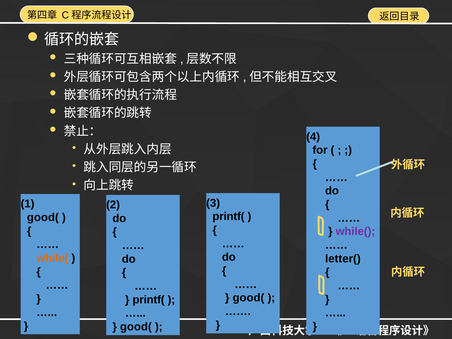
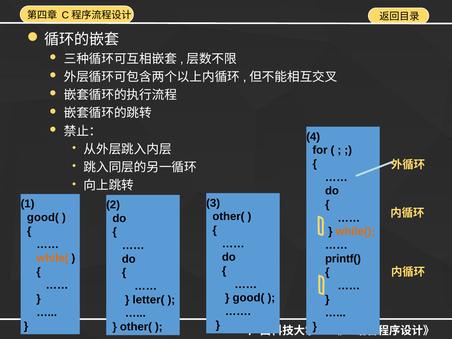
printf(: printf( -> other( (228, 217)
while( colour: purple -> orange (355, 232)
letter(: letter( -> printf( (343, 259)
printf(: printf( -> letter( (149, 300)
good(: good( -> other( (136, 327)
